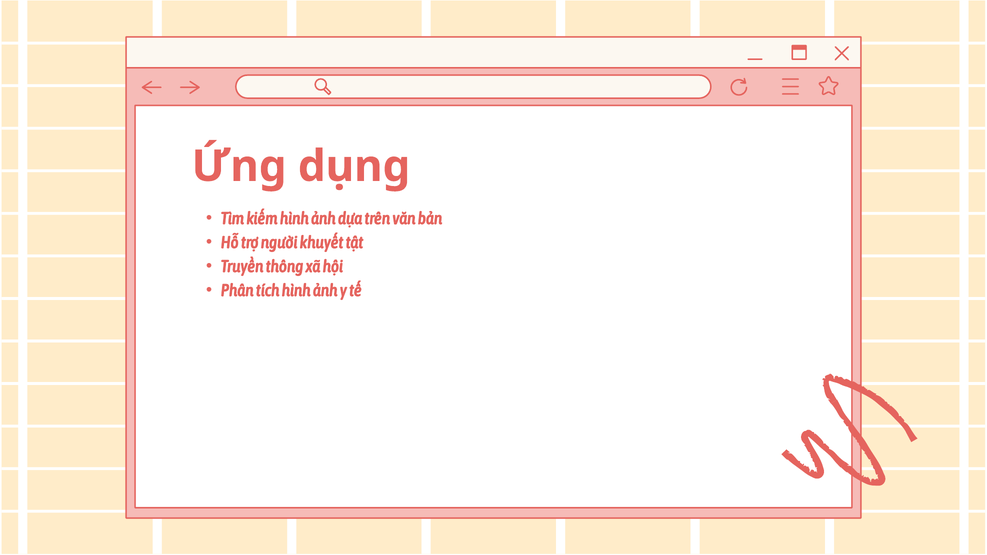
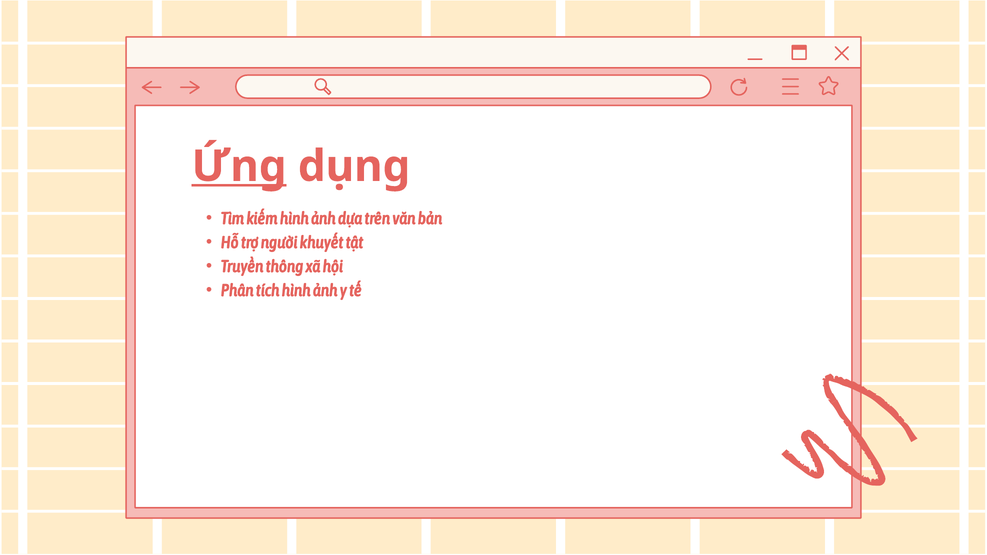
Ứng underline: none -> present (239, 166)
